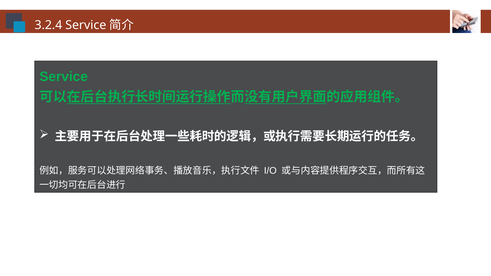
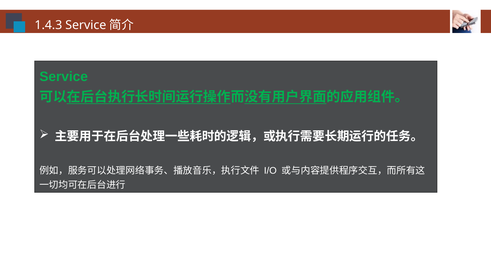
3.2.4: 3.2.4 -> 1.4.3 (48, 25)
